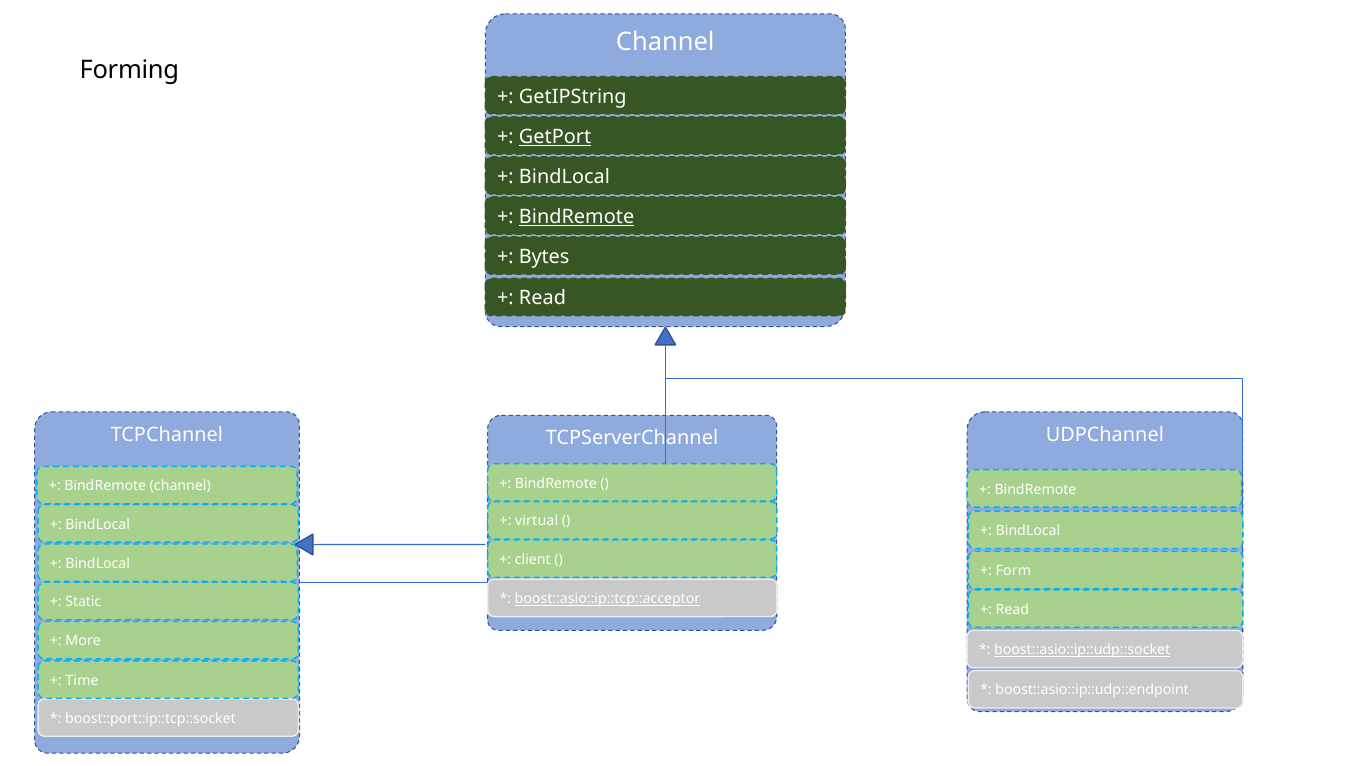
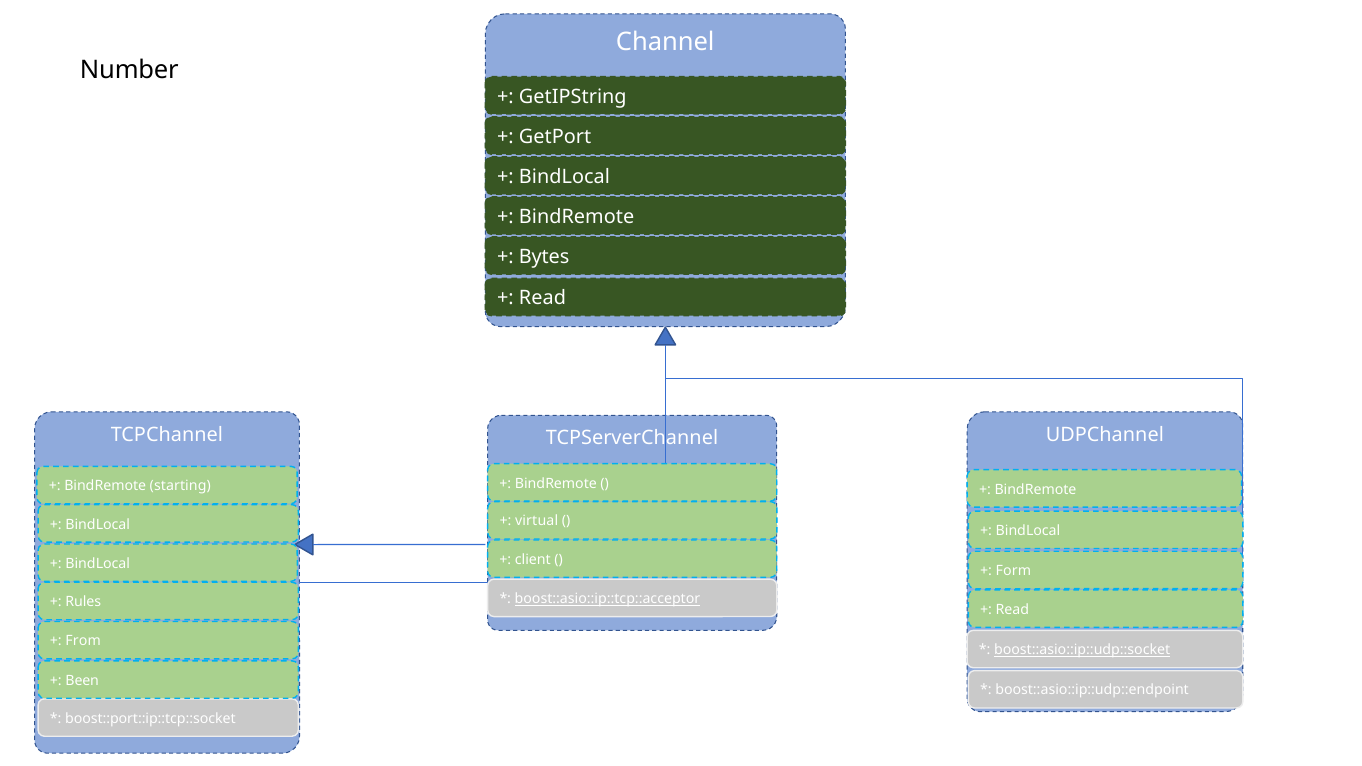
Forming: Forming -> Number (129, 70)
GetPort underline: present -> none (555, 137)
BindRemote underline: present -> none (577, 217)
BindRemote channel: channel -> starting (180, 486)
Static: Static -> Rules (83, 602)
More: More -> From (83, 641)
Time: Time -> Been (82, 681)
